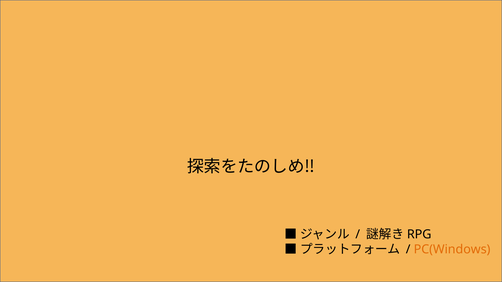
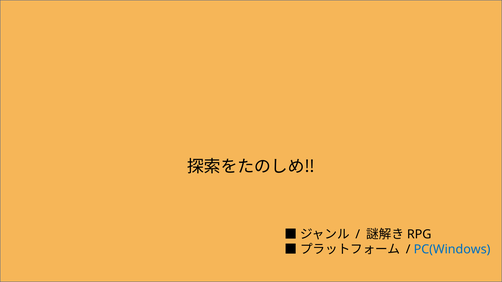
PC(Windows colour: orange -> blue (452, 250)
